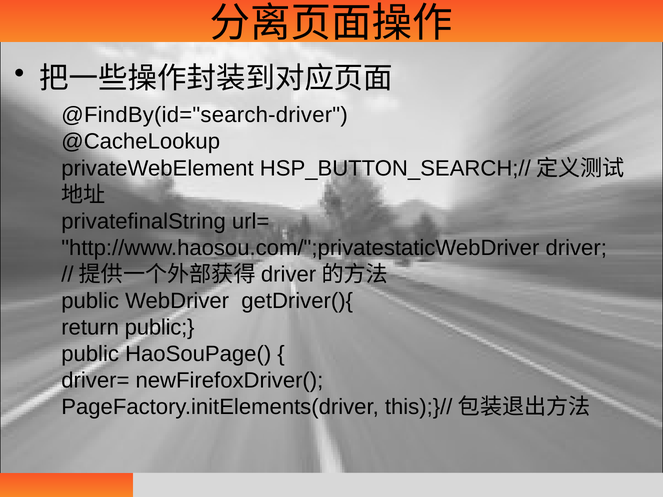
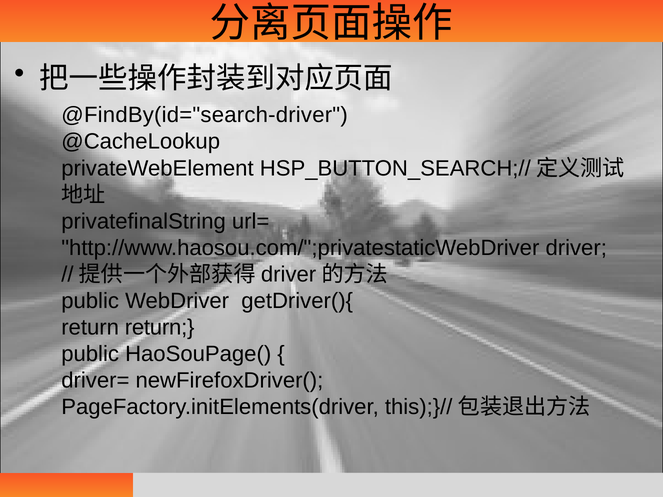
return public: public -> return (160, 327)
